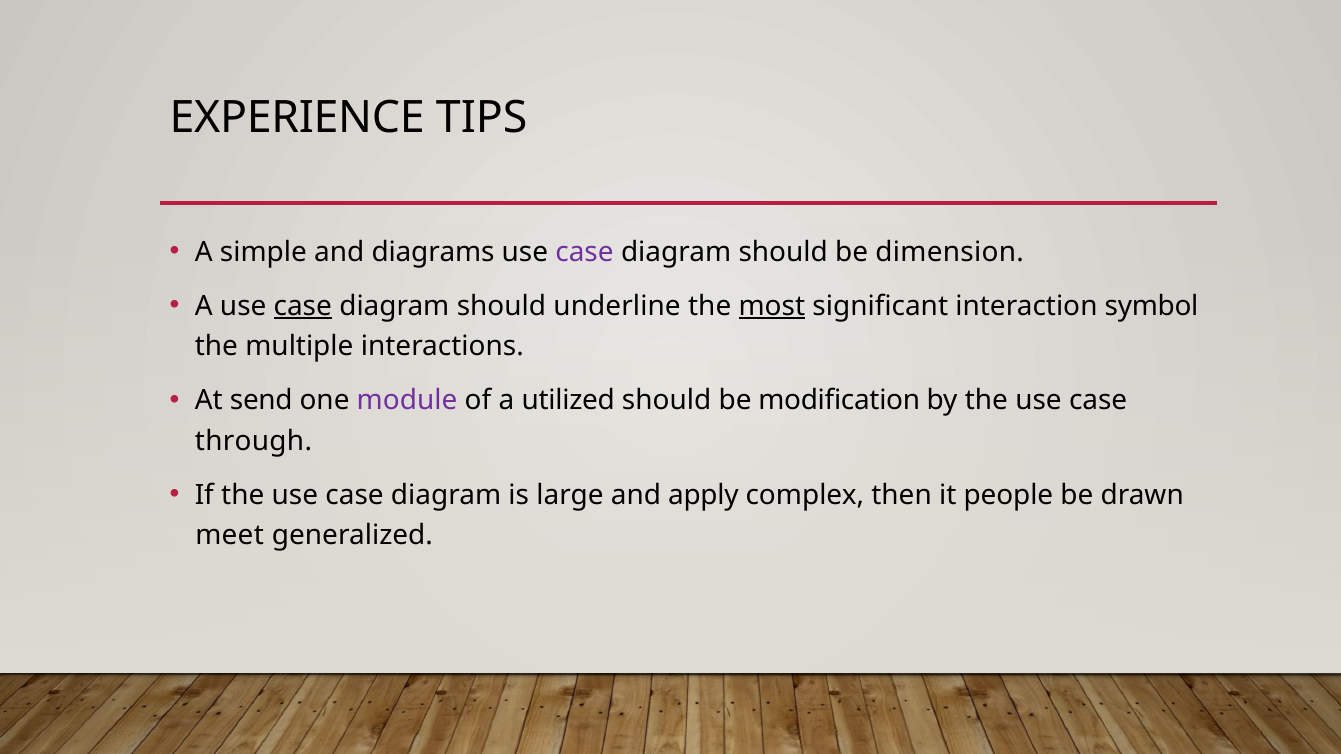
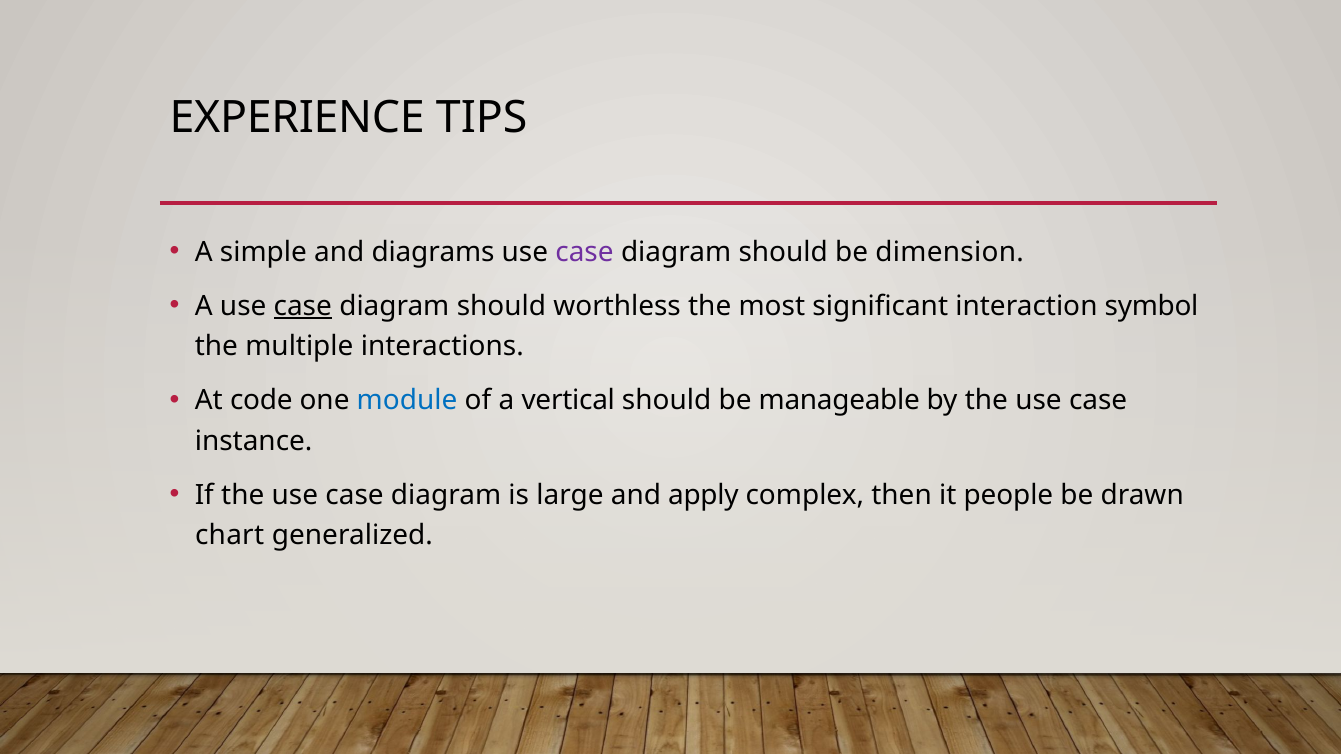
underline: underline -> worthless (617, 306)
most underline: present -> none (772, 306)
send: send -> code (261, 401)
module colour: purple -> blue (407, 401)
utilized: utilized -> vertical (568, 401)
modification: modification -> manageable (839, 401)
through: through -> instance (254, 441)
meet: meet -> chart (230, 535)
